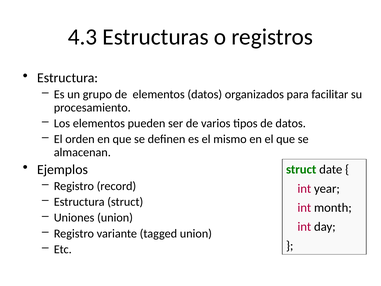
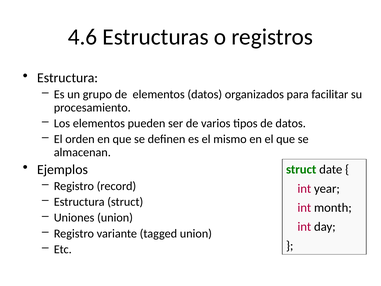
4.3: 4.3 -> 4.6 (83, 37)
